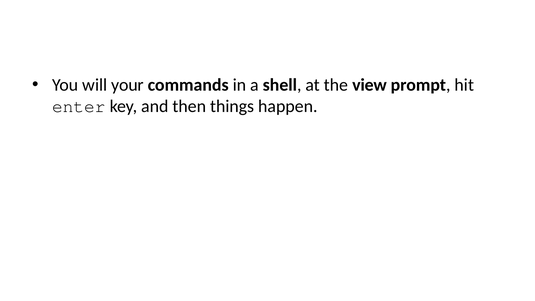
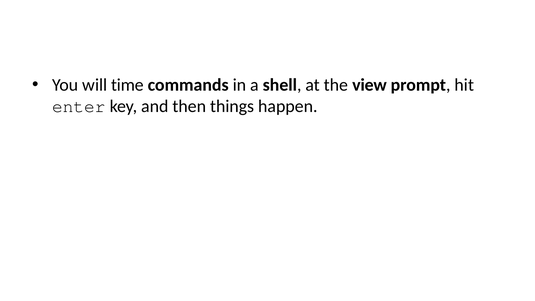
your: your -> time (128, 85)
